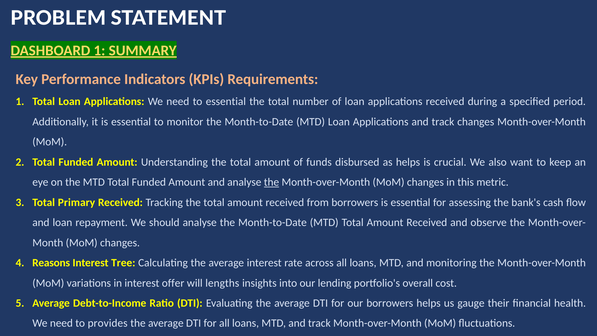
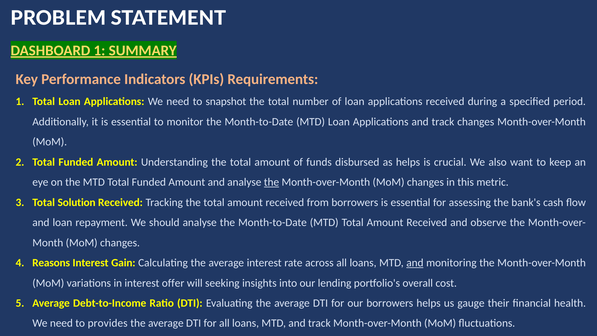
to essential: essential -> snapshot (226, 101)
Primary: Primary -> Solution (77, 202)
Tree: Tree -> Gain (123, 263)
and underline: none -> present (415, 263)
lengths: lengths -> seeking (222, 283)
